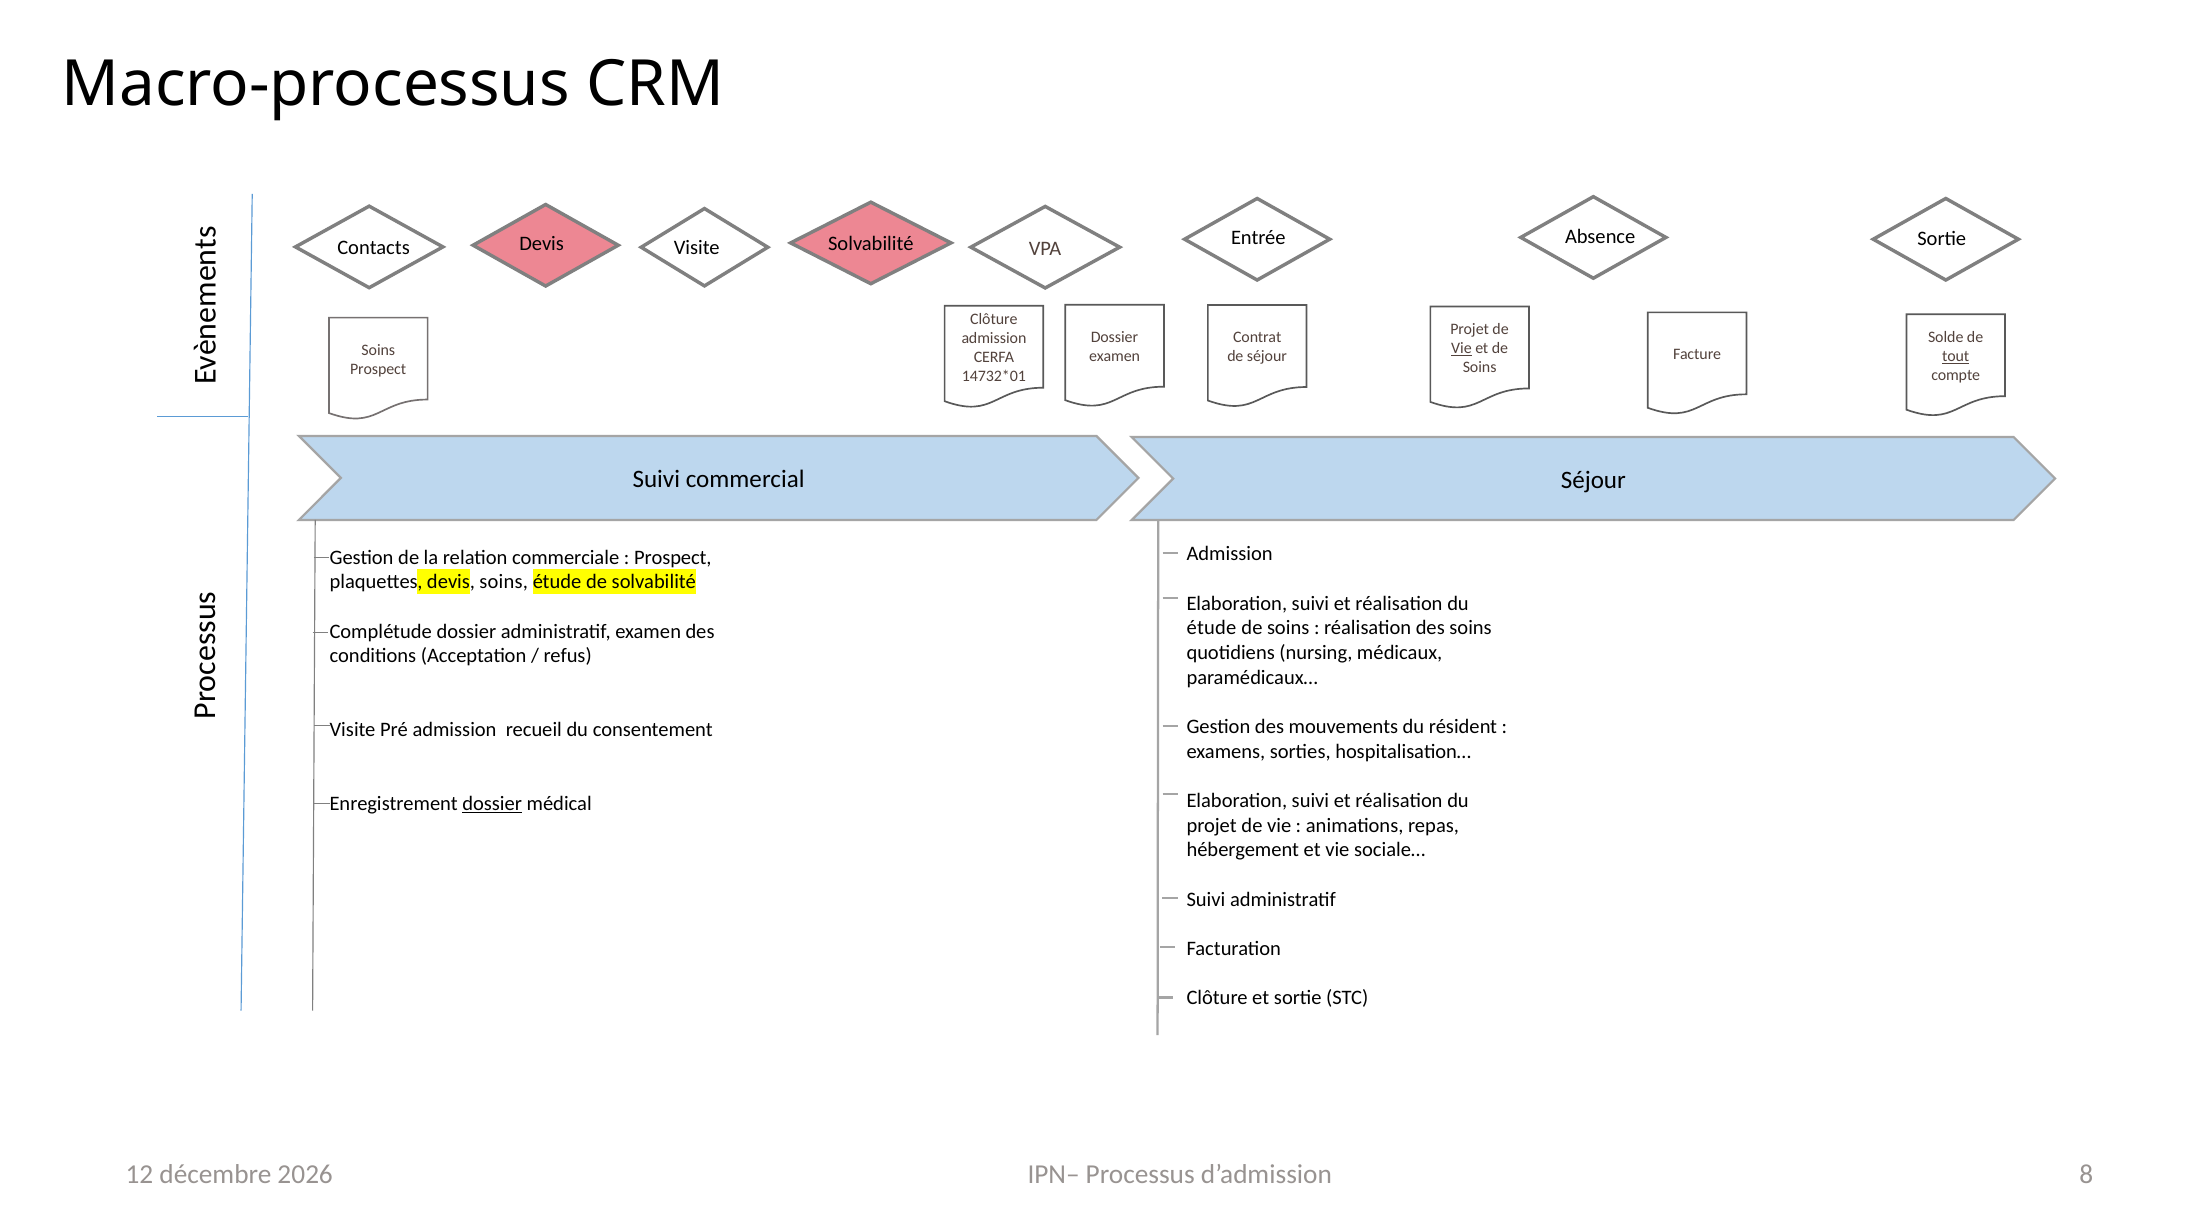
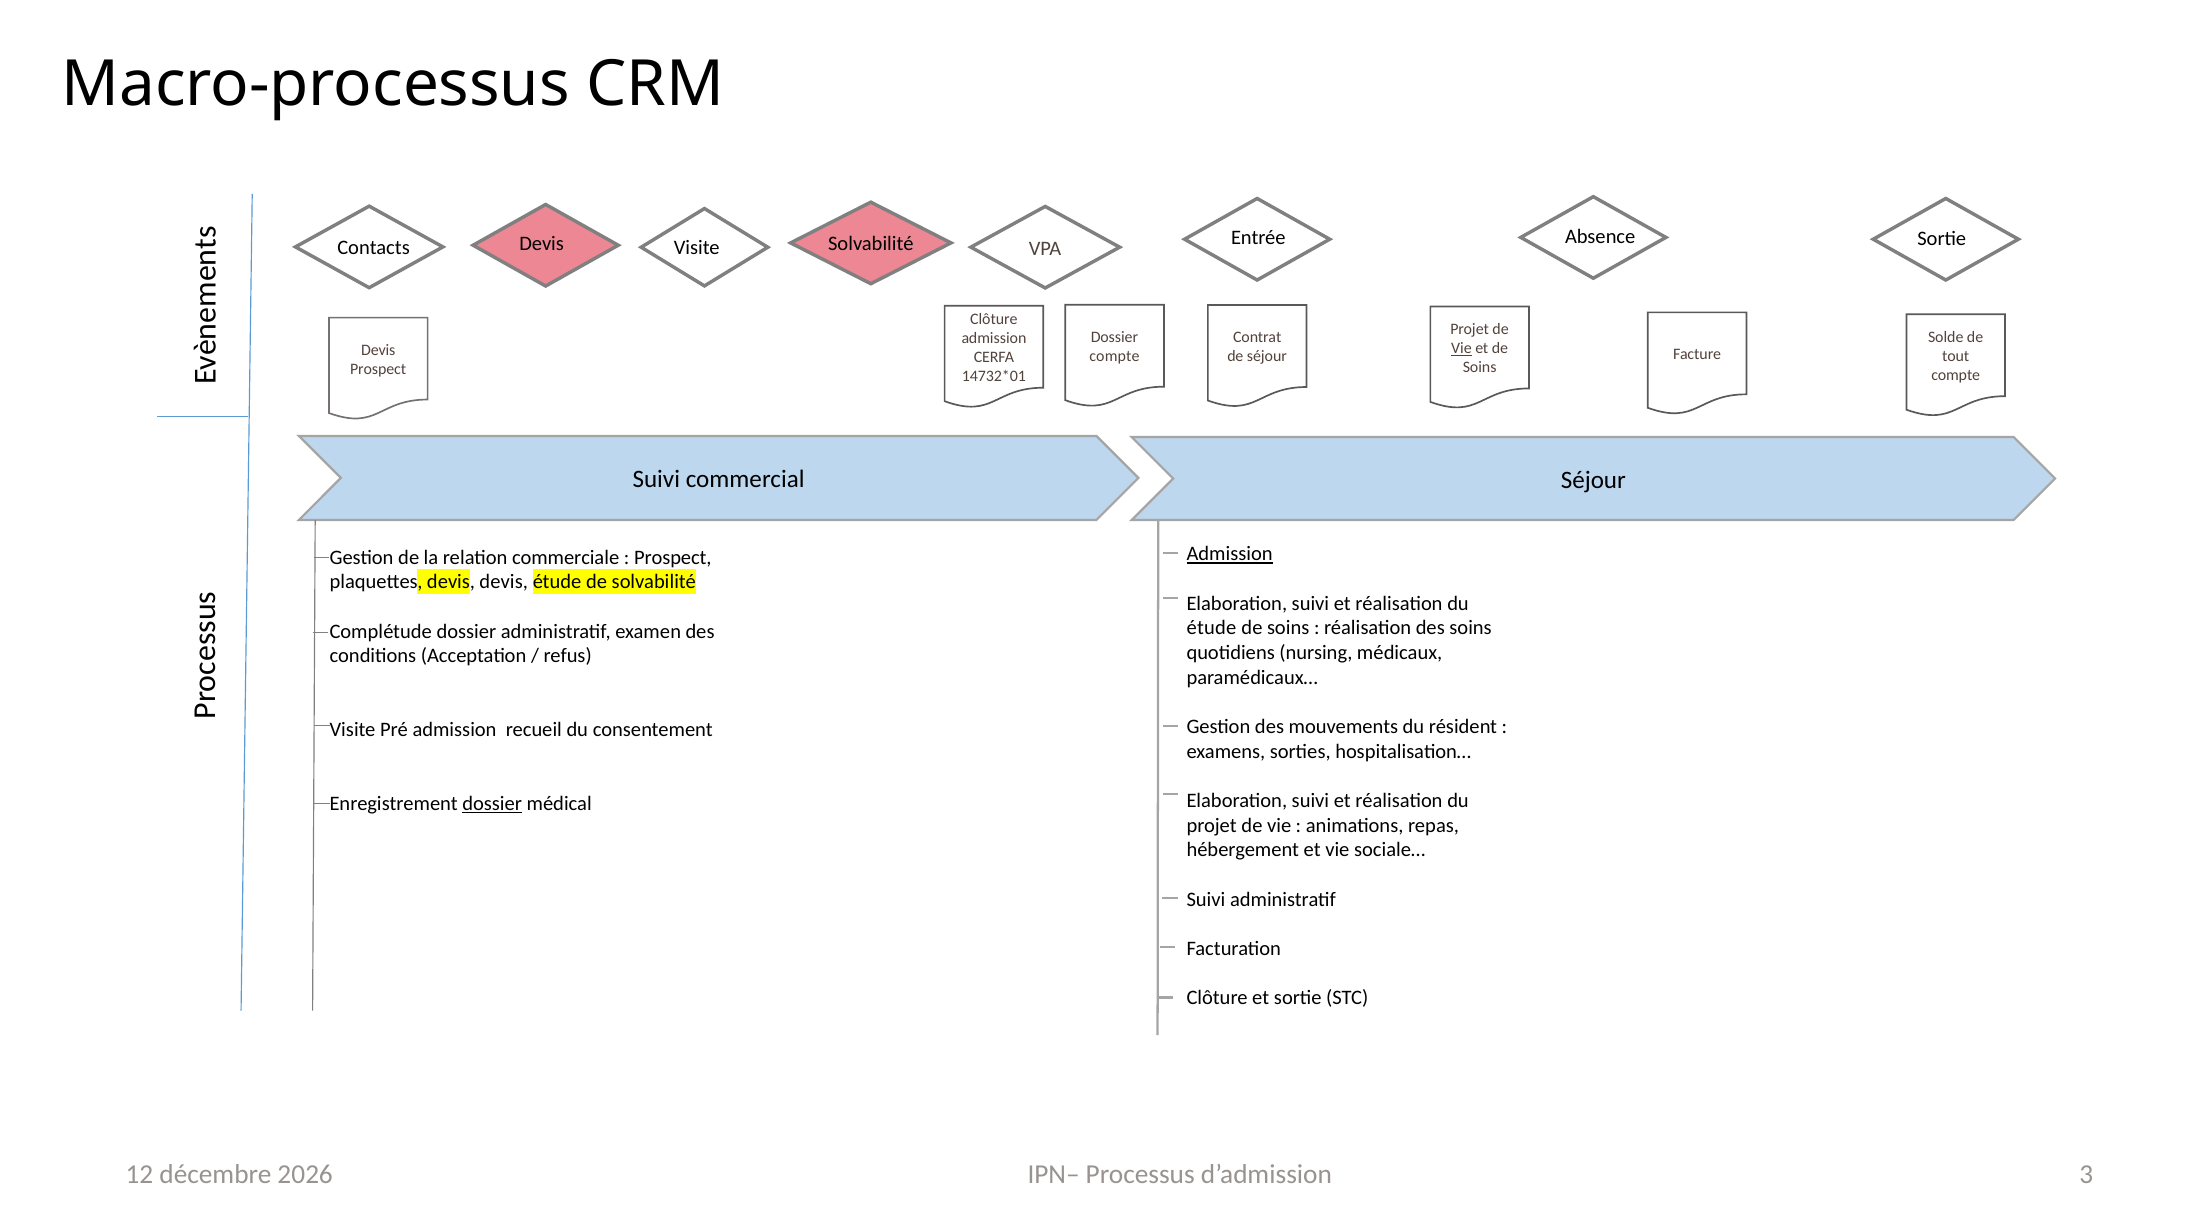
Soins: Soins -> Devis (378, 350)
examen: examen -> compte (1114, 356)
tout underline: present -> none (1956, 356)
Admission underline: none -> present (1230, 554)
devis soins: soins -> devis (504, 582)
8: 8 -> 3 (2086, 1175)
